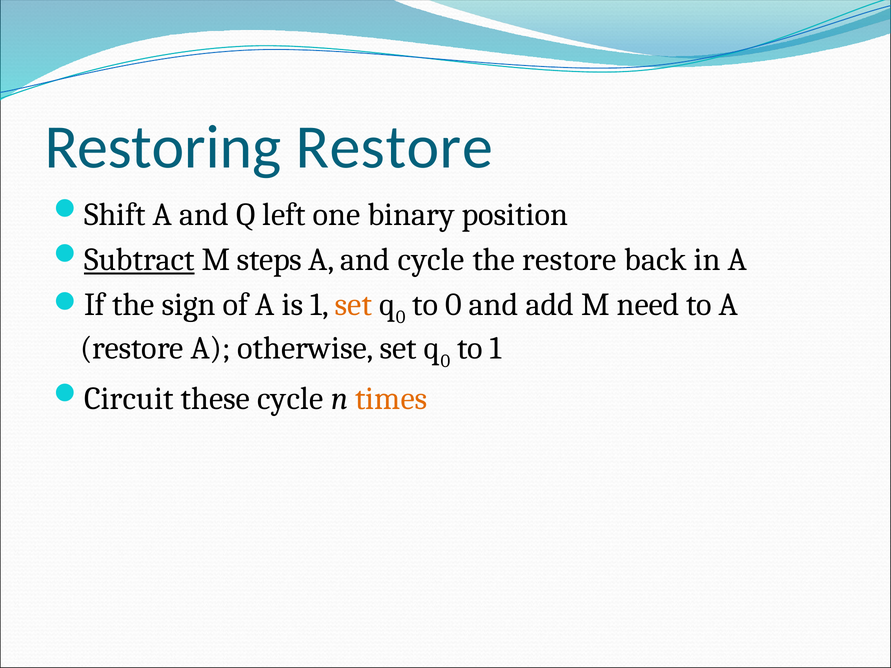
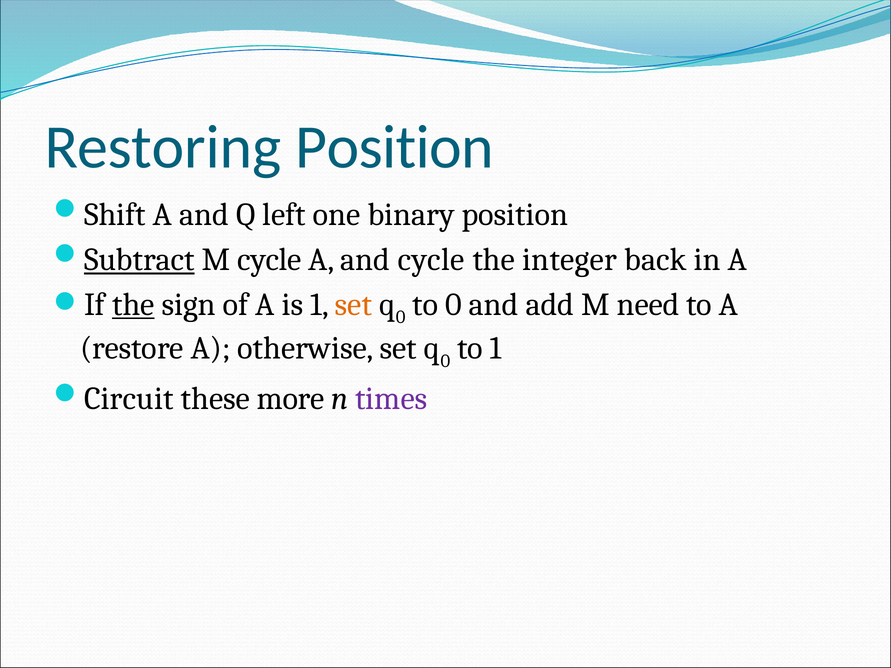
Restoring Restore: Restore -> Position (395, 147)
M steps: steps -> cycle (269, 260)
the restore: restore -> integer (570, 260)
the underline: none -> present (133, 305)
these cycle: cycle -> more (290, 399)
times colour: orange -> purple (391, 399)
